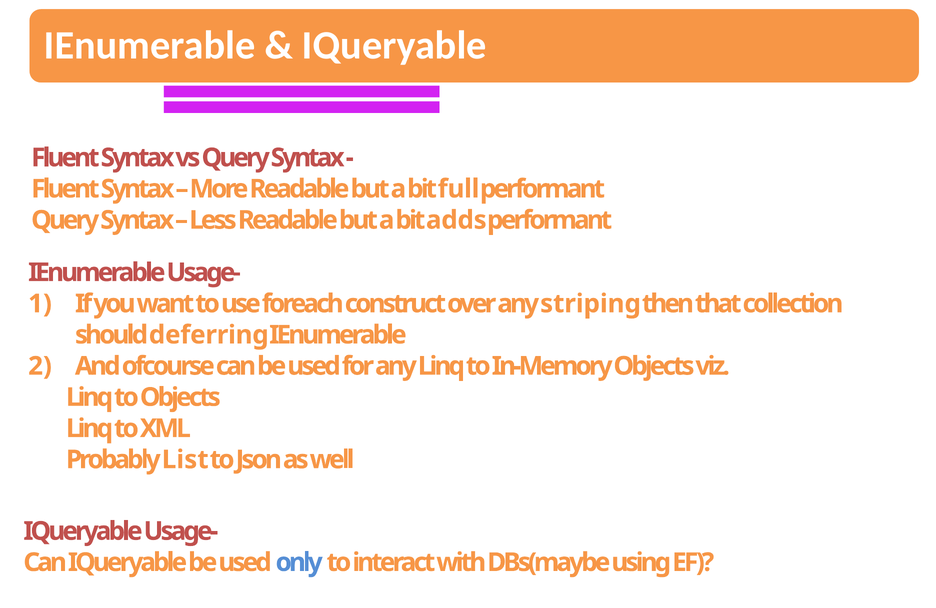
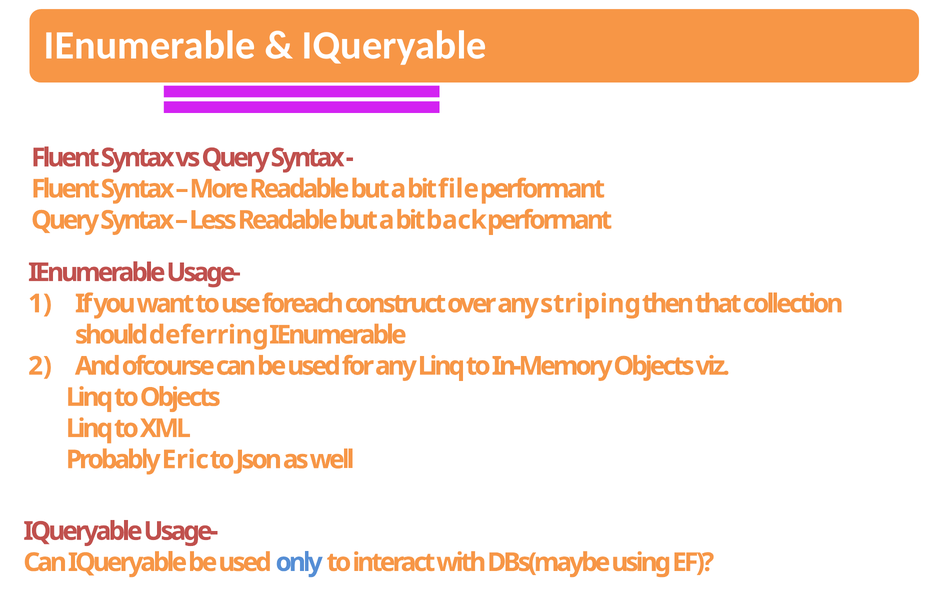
full: full -> file (458, 189)
adds: adds -> back (456, 220)
List: List -> Eric (185, 460)
